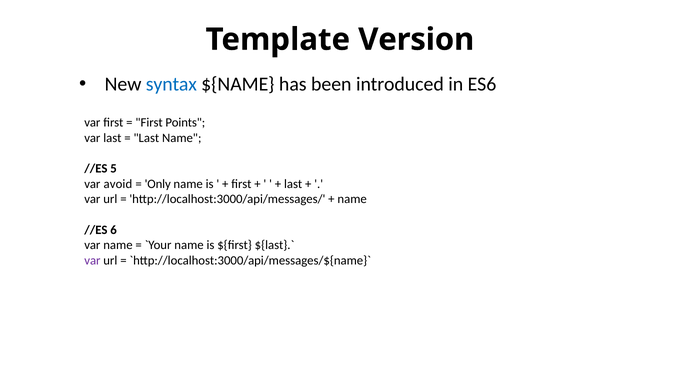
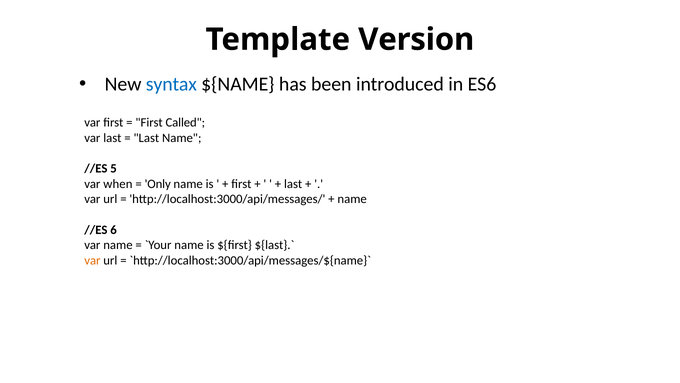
Points: Points -> Called (185, 122)
avoid: avoid -> when (118, 184)
var colour: purple -> orange (92, 260)
